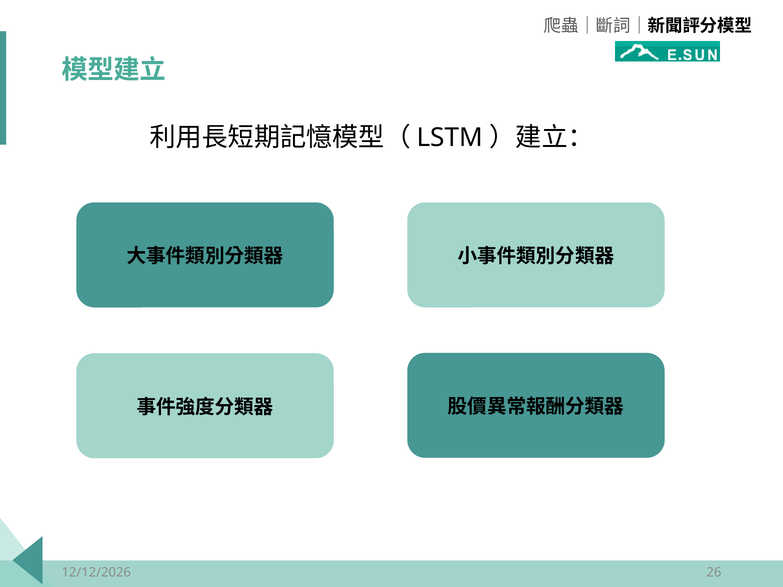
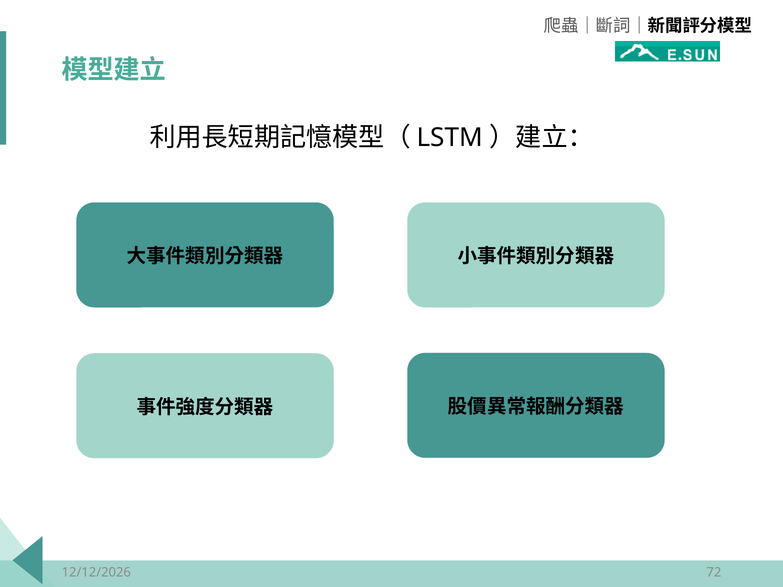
26: 26 -> 72 (714, 573)
